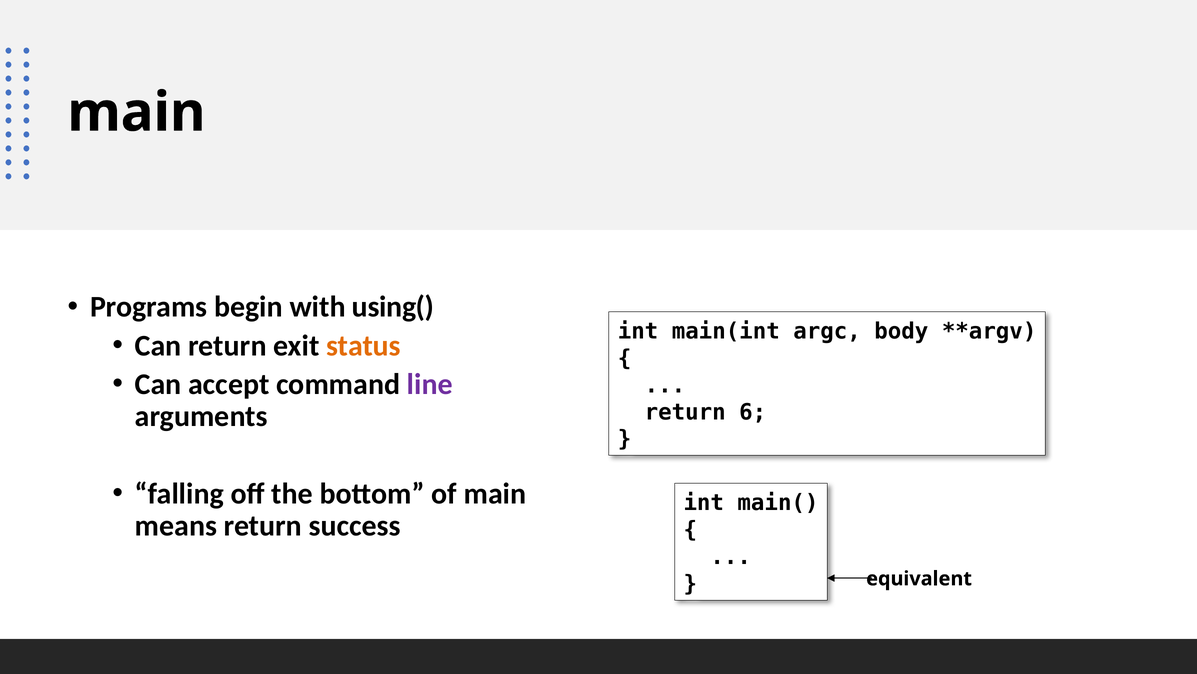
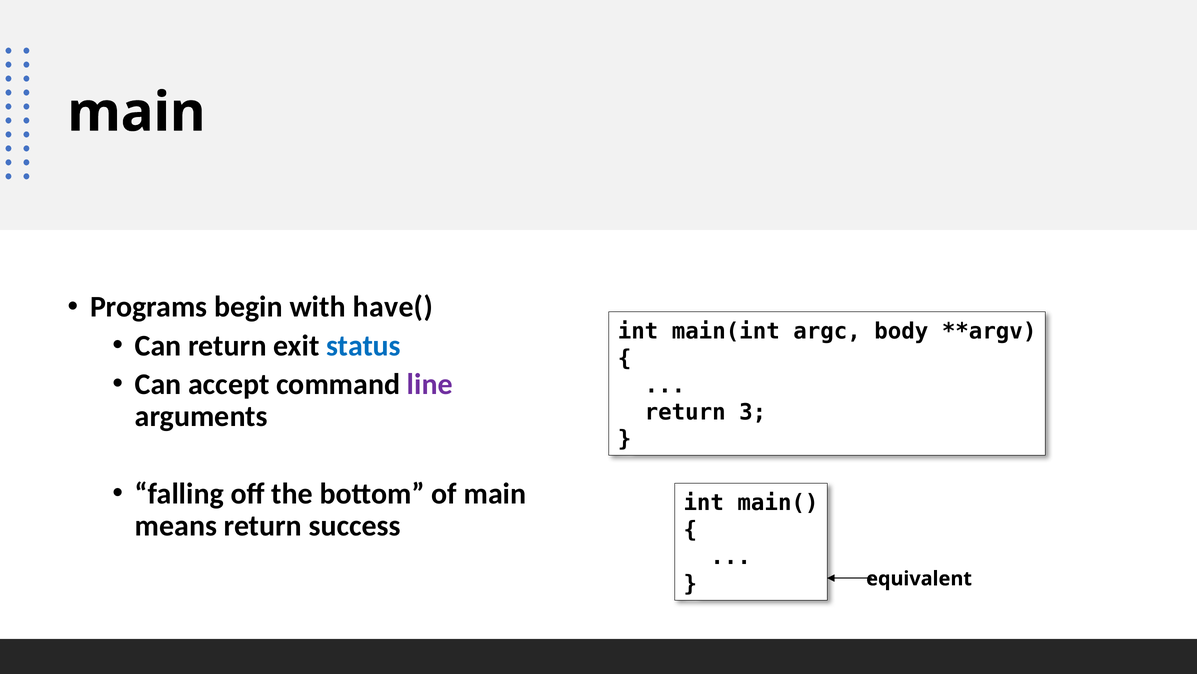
using(: using( -> have( (393, 307)
status colour: orange -> blue (363, 345)
6: 6 -> 3 (753, 412)
